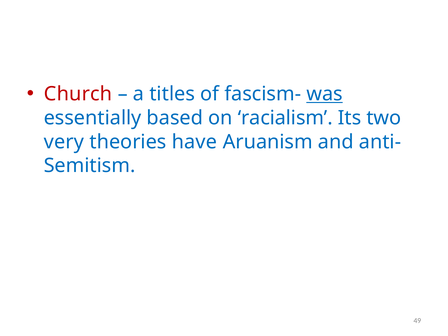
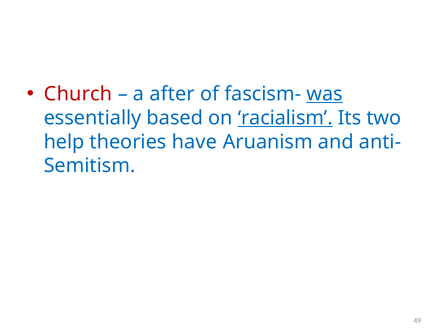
titles: titles -> after (172, 94)
racialism underline: none -> present (285, 118)
very: very -> help (64, 142)
